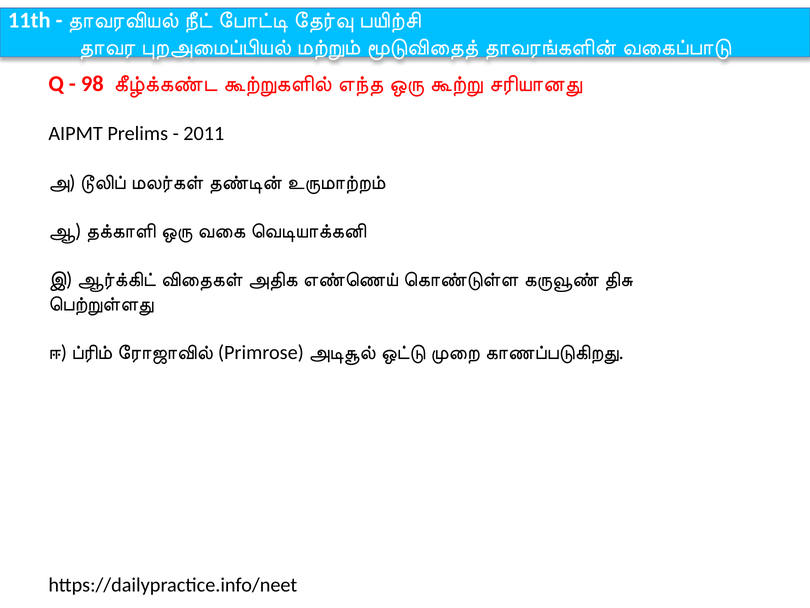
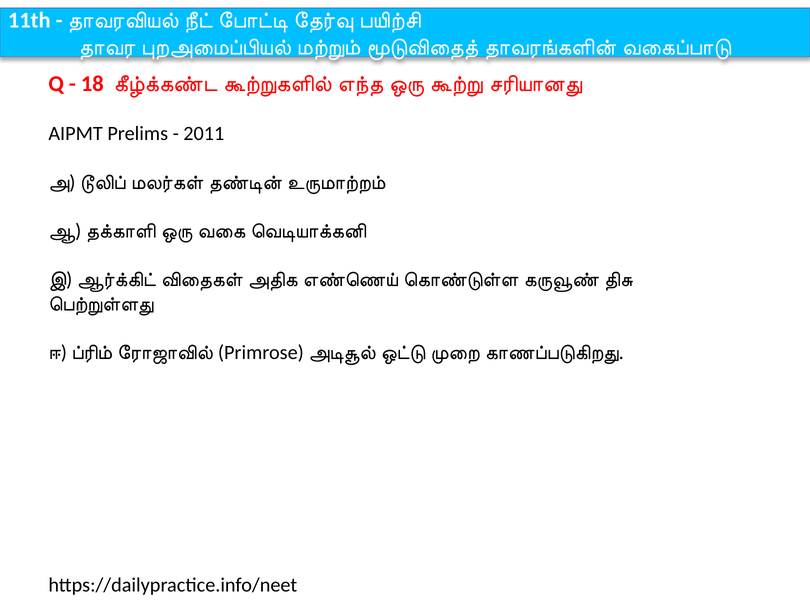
98: 98 -> 18 (92, 84)
